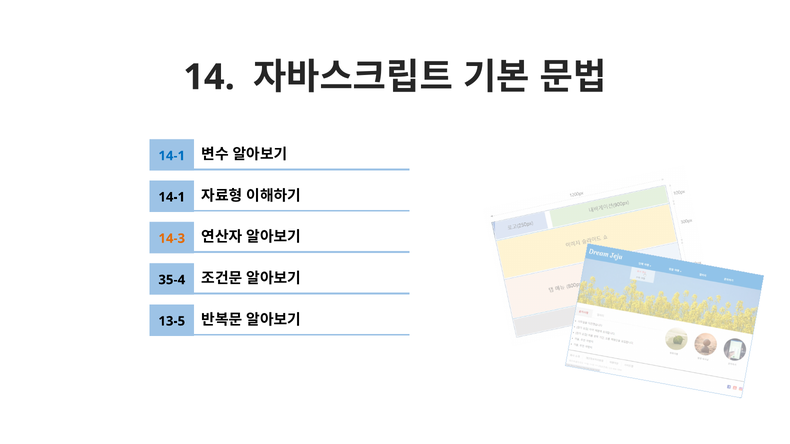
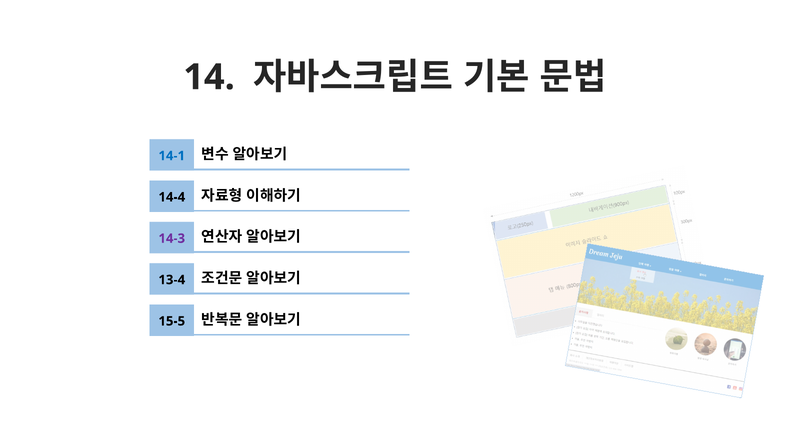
14-1: 14-1 -> 14-4 (172, 197)
14-3 colour: orange -> purple (172, 239)
35-4: 35-4 -> 13-4 (172, 280)
13-5: 13-5 -> 15-5 (172, 321)
